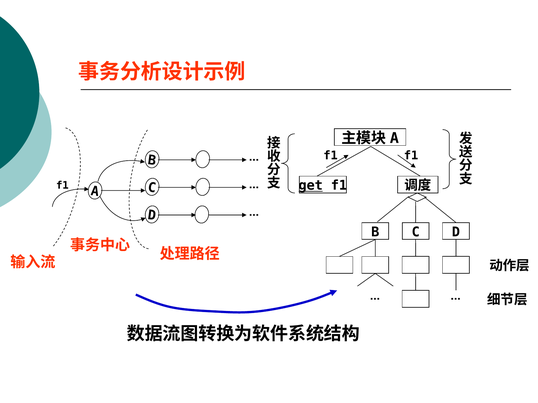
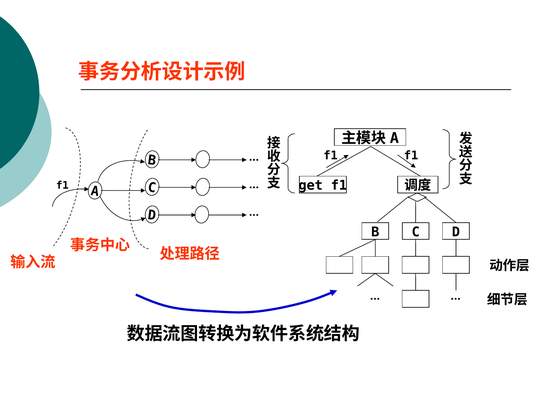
get underline: present -> none (311, 186)
